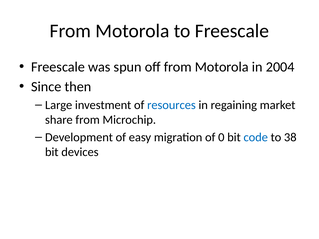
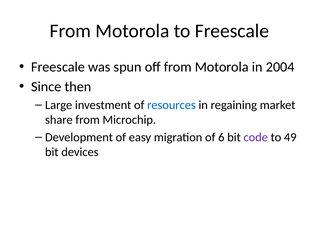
0: 0 -> 6 (221, 137)
code colour: blue -> purple (256, 137)
38: 38 -> 49 (290, 137)
